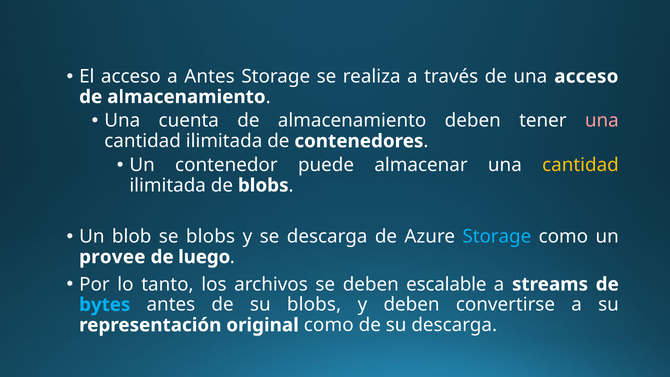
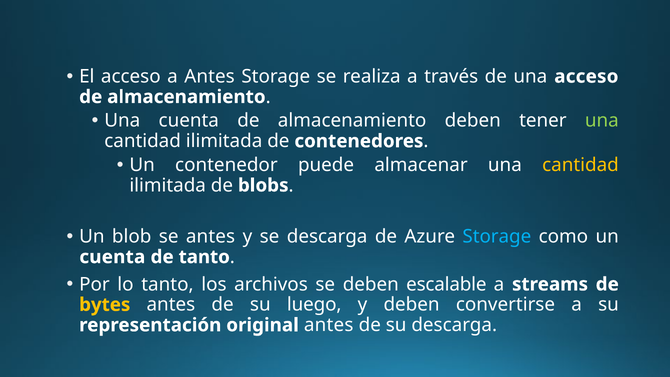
una colour: pink -> light green (602, 121)
se blobs: blobs -> antes (211, 236)
provee: provee -> cuenta (112, 257)
de luego: luego -> tanto (204, 257)
bytes colour: light blue -> yellow (105, 305)
su blobs: blobs -> luego (314, 305)
original como: como -> antes (329, 325)
